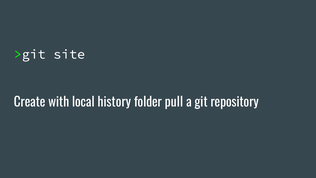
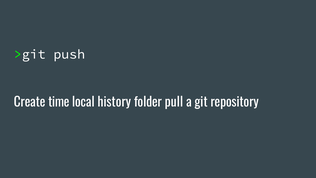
site: site -> push (69, 54)
with: with -> time (59, 102)
